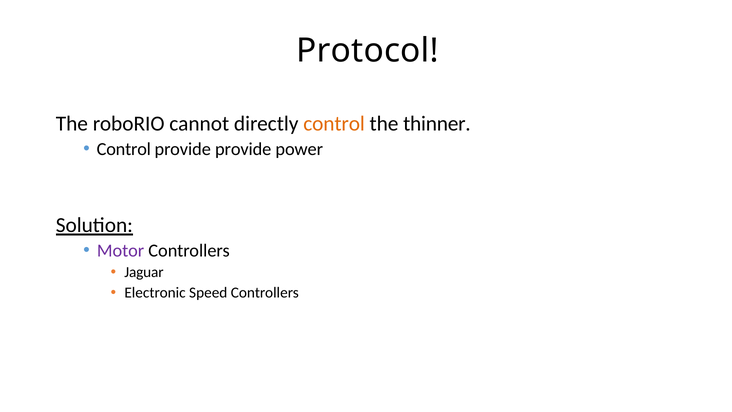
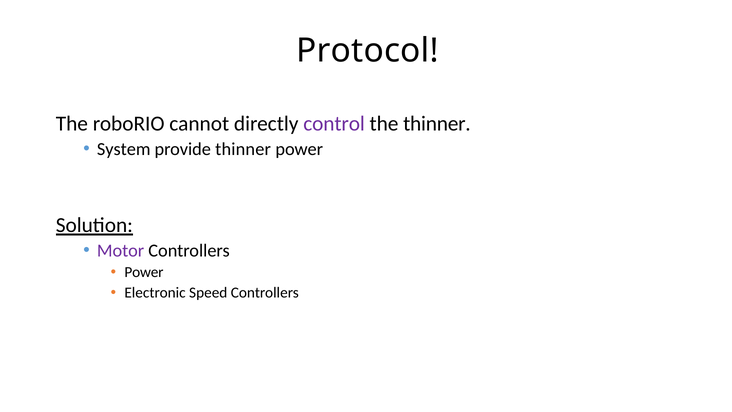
control colour: orange -> purple (334, 124)
Control: Control -> System (124, 149)
provide provide: provide -> thinner (243, 149)
Jaguar: Jaguar -> Power (144, 272)
